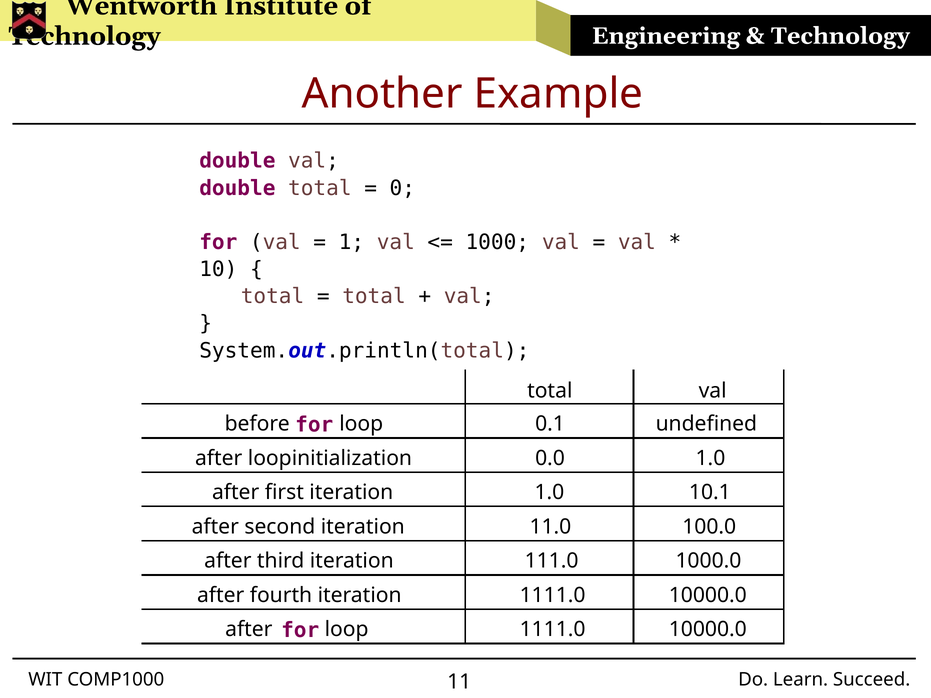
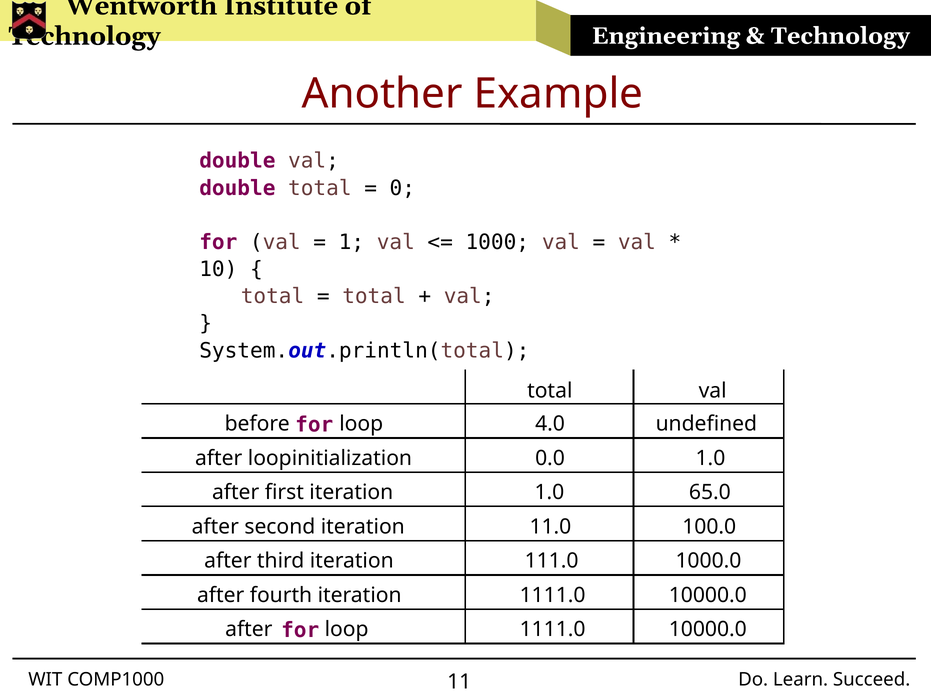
0.1: 0.1 -> 4.0 (550, 424)
10.1: 10.1 -> 65.0 (710, 492)
